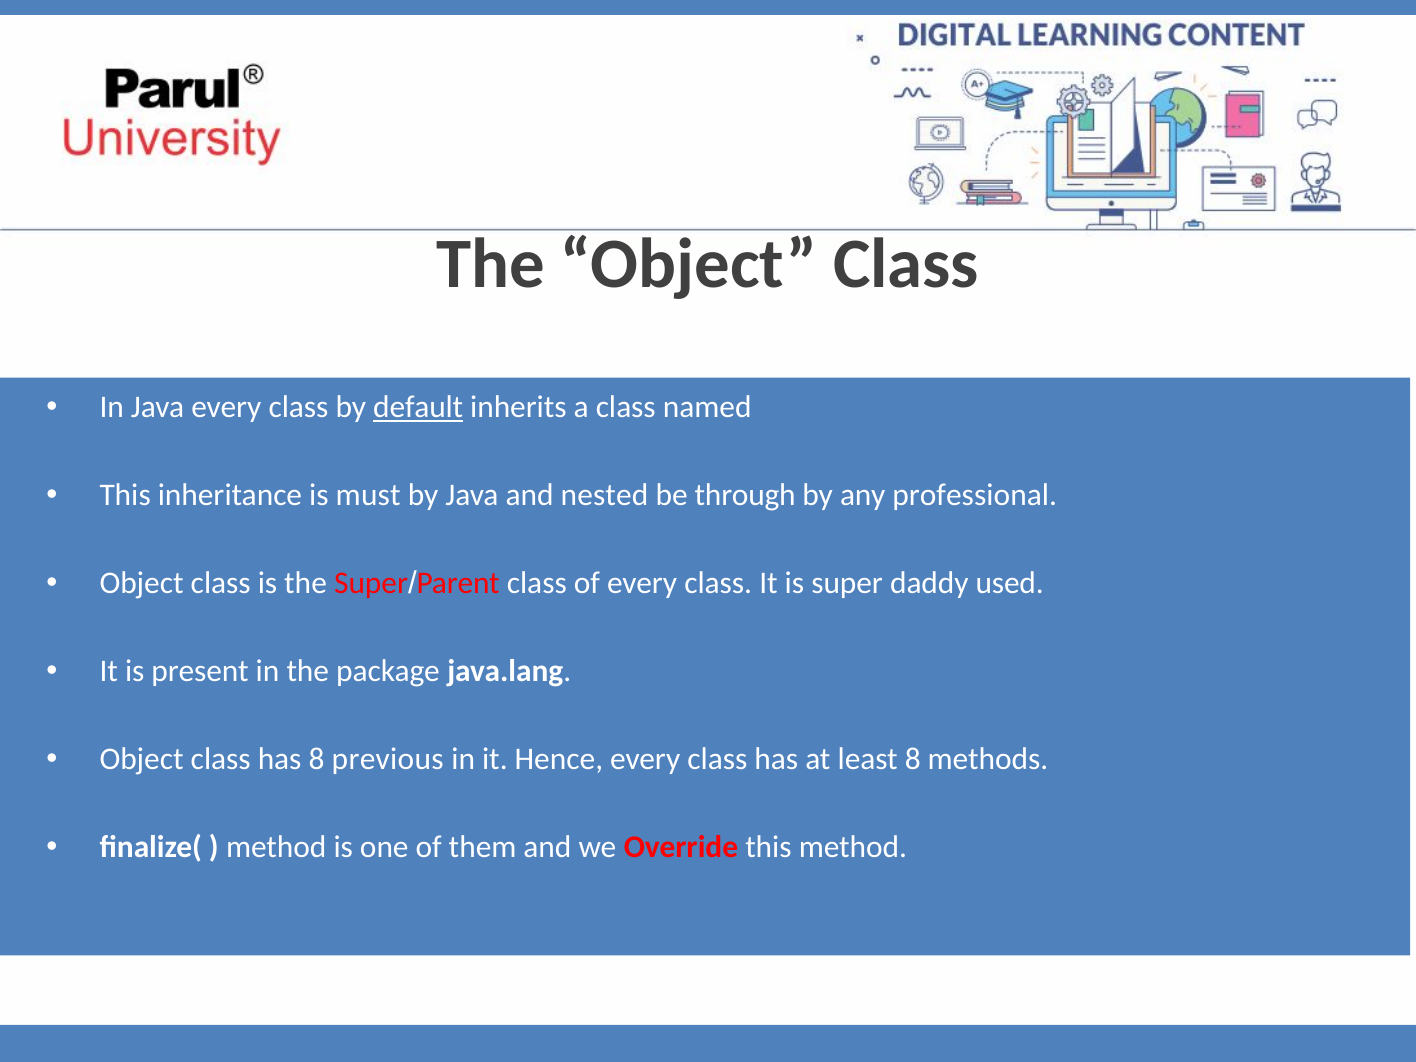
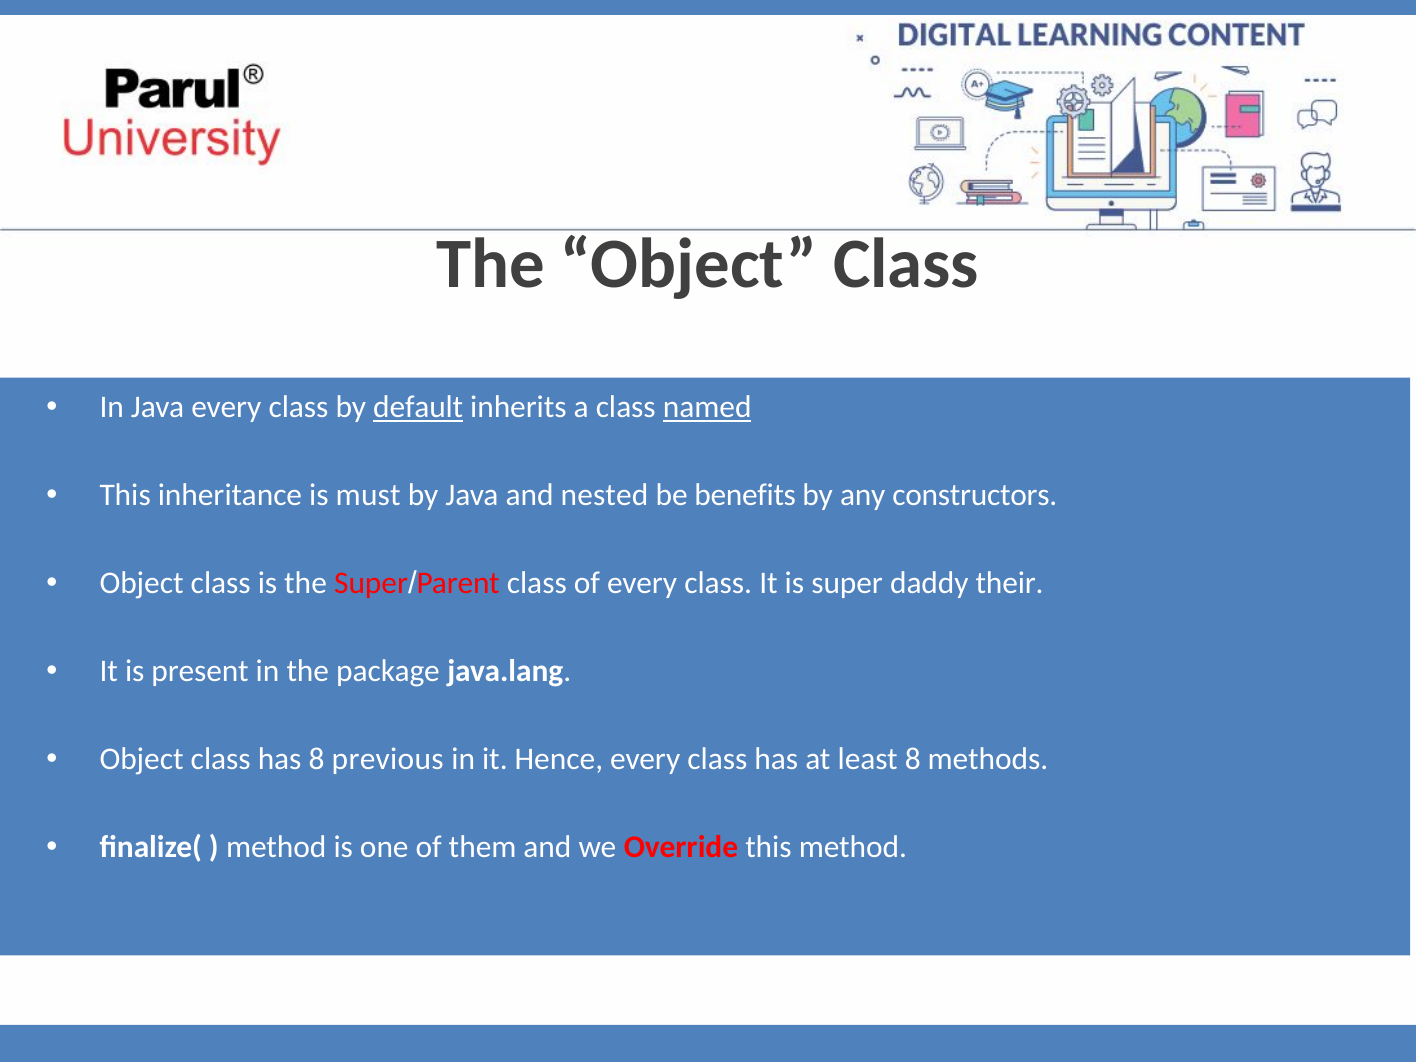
named underline: none -> present (707, 408)
through: through -> benefits (745, 496)
professional: professional -> constructors (975, 496)
used: used -> their (1010, 584)
